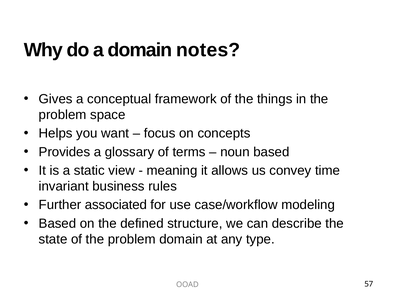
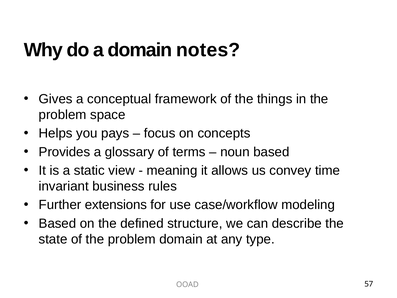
want: want -> pays (115, 133)
associated: associated -> extensions (116, 205)
